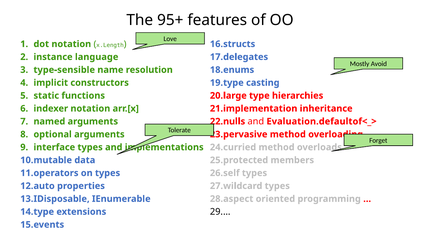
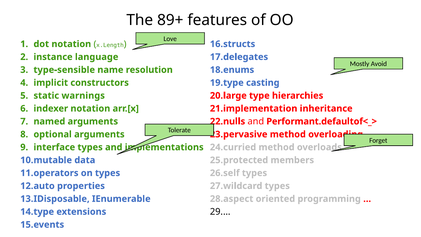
95+: 95+ -> 89+ (170, 20)
functions: functions -> warnings (83, 96)
Evaluation.defaultof<_>: Evaluation.defaultof<_> -> Performant.defaultof<_> (322, 121)
